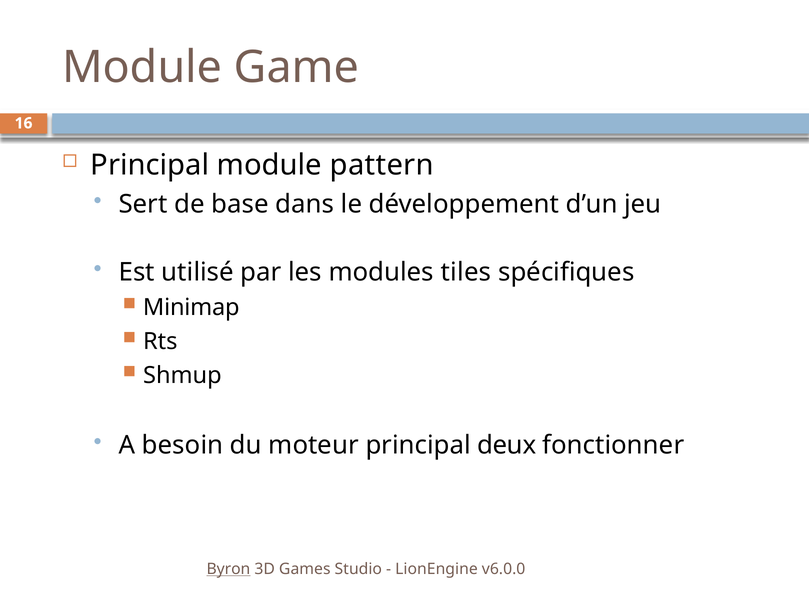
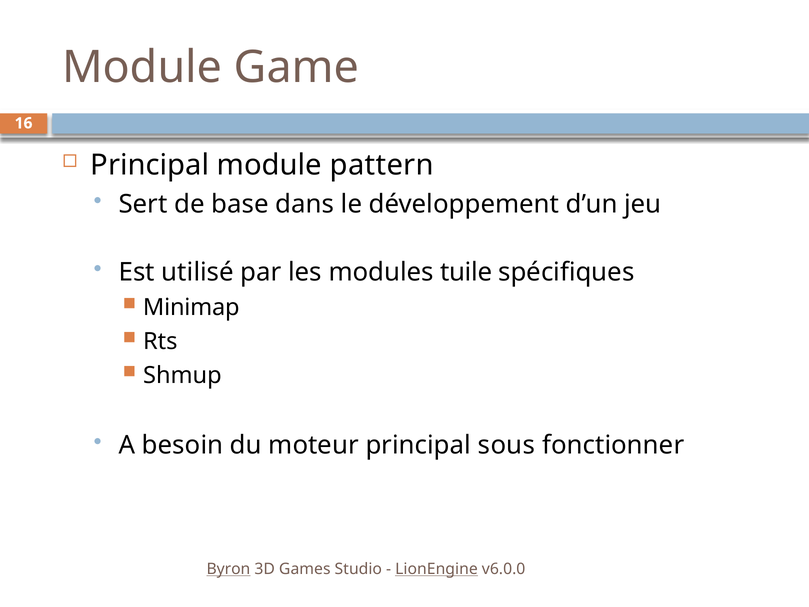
tiles: tiles -> tuile (466, 272)
deux: deux -> sous (506, 445)
LionEngine underline: none -> present (436, 569)
